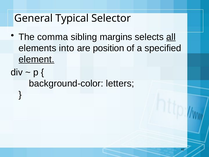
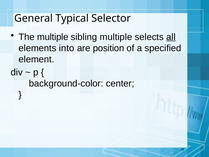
The comma: comma -> multiple (53, 37)
sibling margins: margins -> multiple (116, 37)
element underline: present -> none (36, 59)
letters: letters -> center (120, 83)
